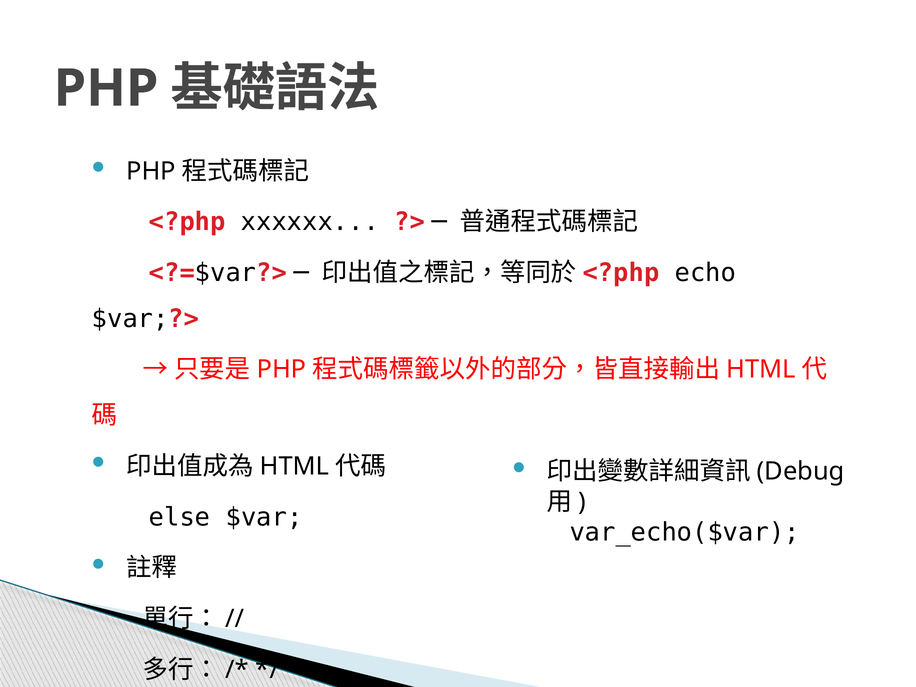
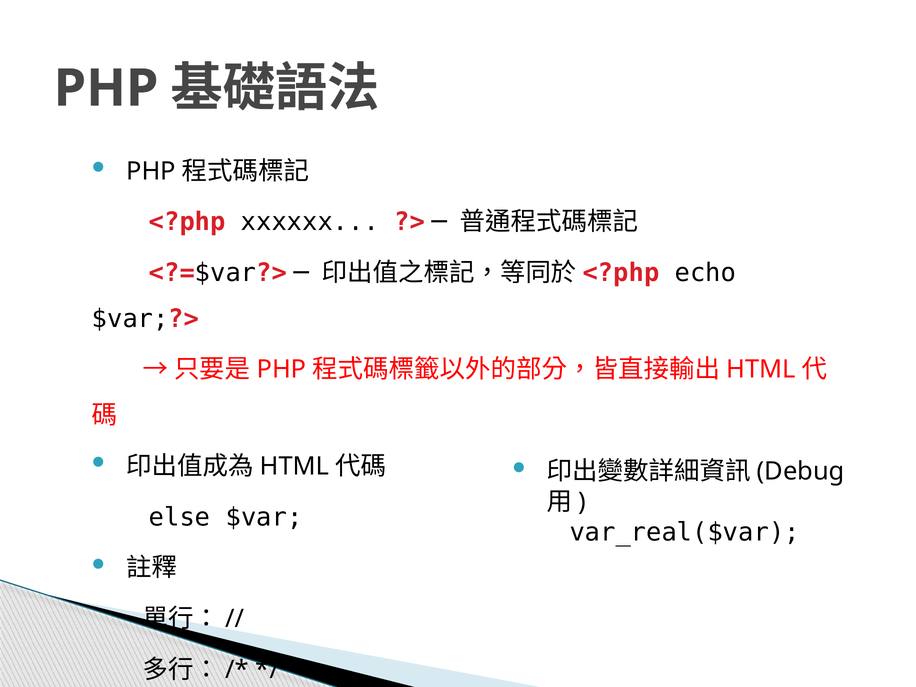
var_echo($var: var_echo($var -> var_real($var (685, 533)
